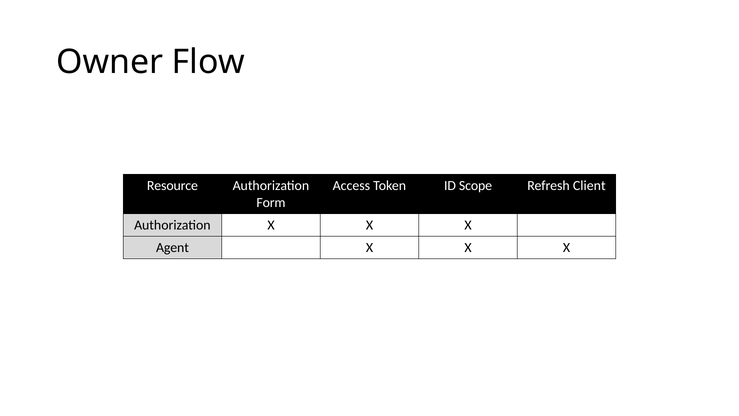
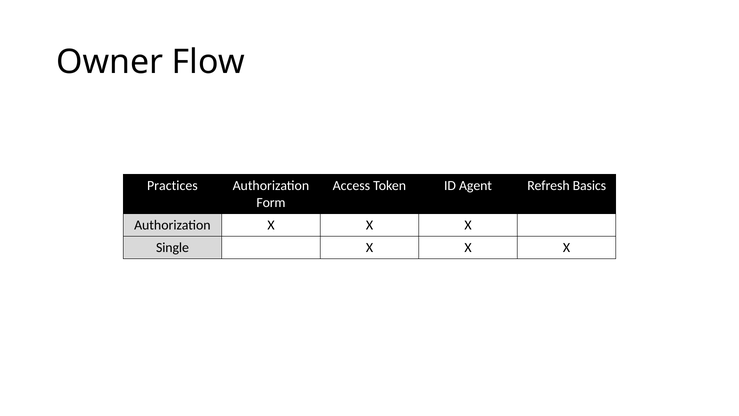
Resource: Resource -> Practices (172, 186)
Scope: Scope -> Agent (476, 186)
Client: Client -> Basics (589, 186)
Agent: Agent -> Single (172, 247)
